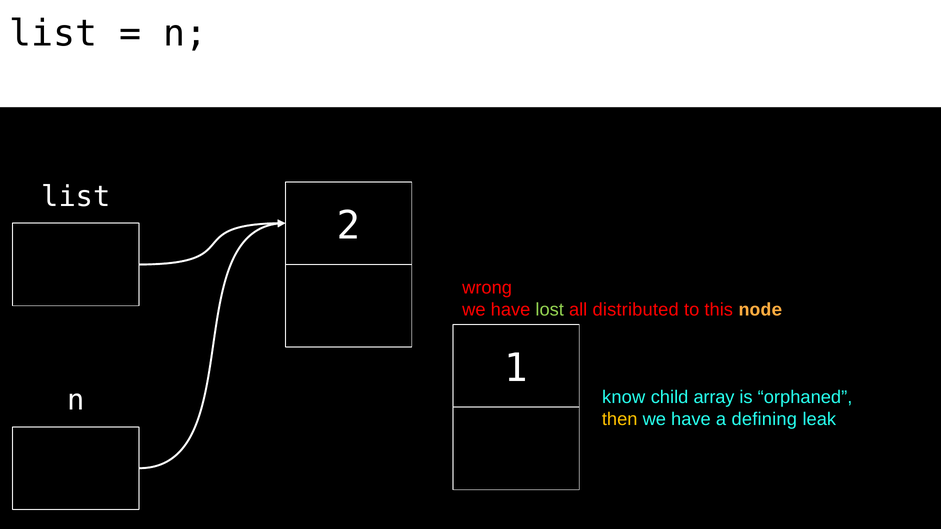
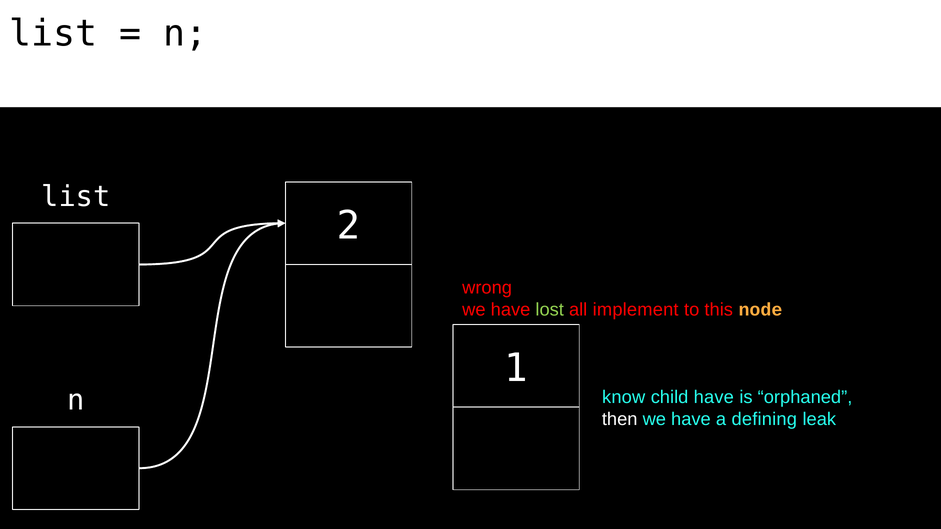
distributed: distributed -> implement (636, 310)
child array: array -> have (714, 397)
then colour: yellow -> white (620, 419)
